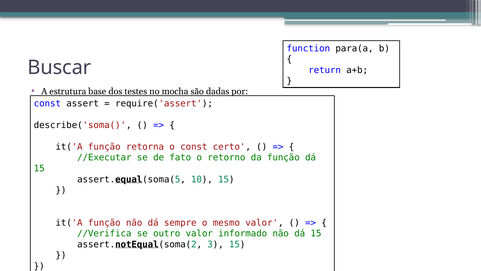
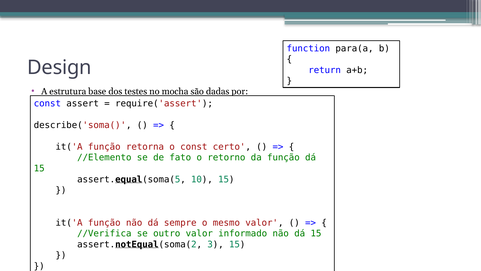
Buscar: Buscar -> Design (59, 68)
//Executar: //Executar -> //Elemento (104, 157)
